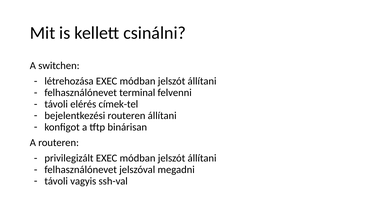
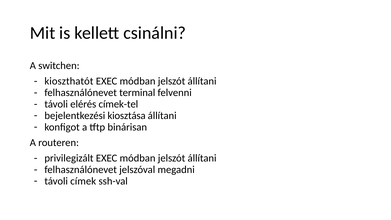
létrehozása: létrehozása -> kioszthatót (69, 81)
bejelentkezési routeren: routeren -> kiosztása (127, 116)
vagyis: vagyis -> címek (83, 181)
